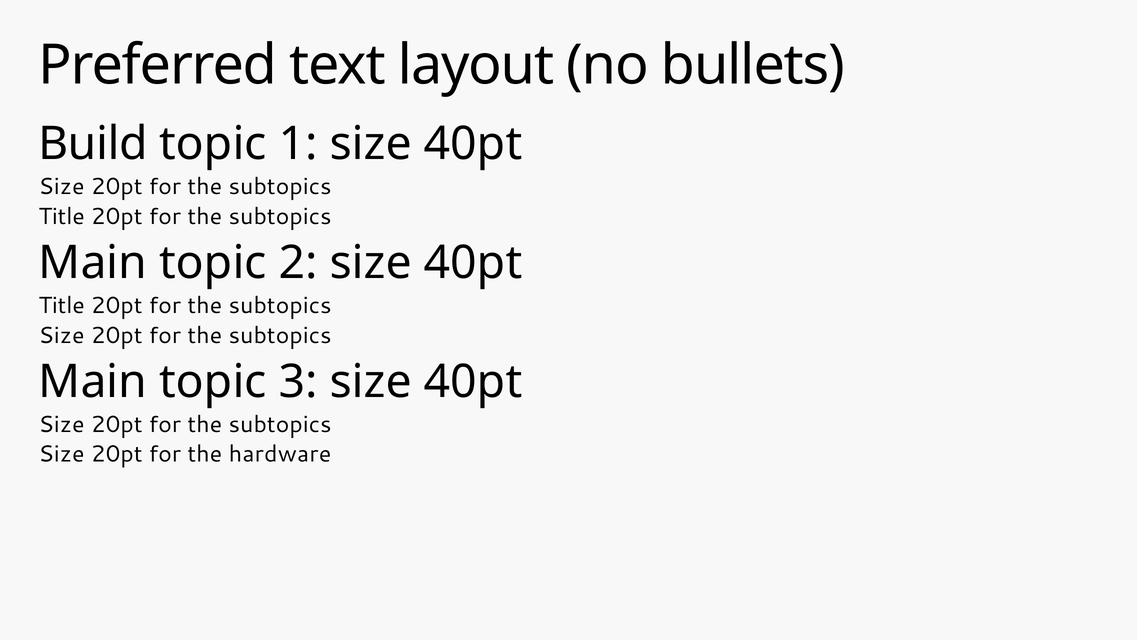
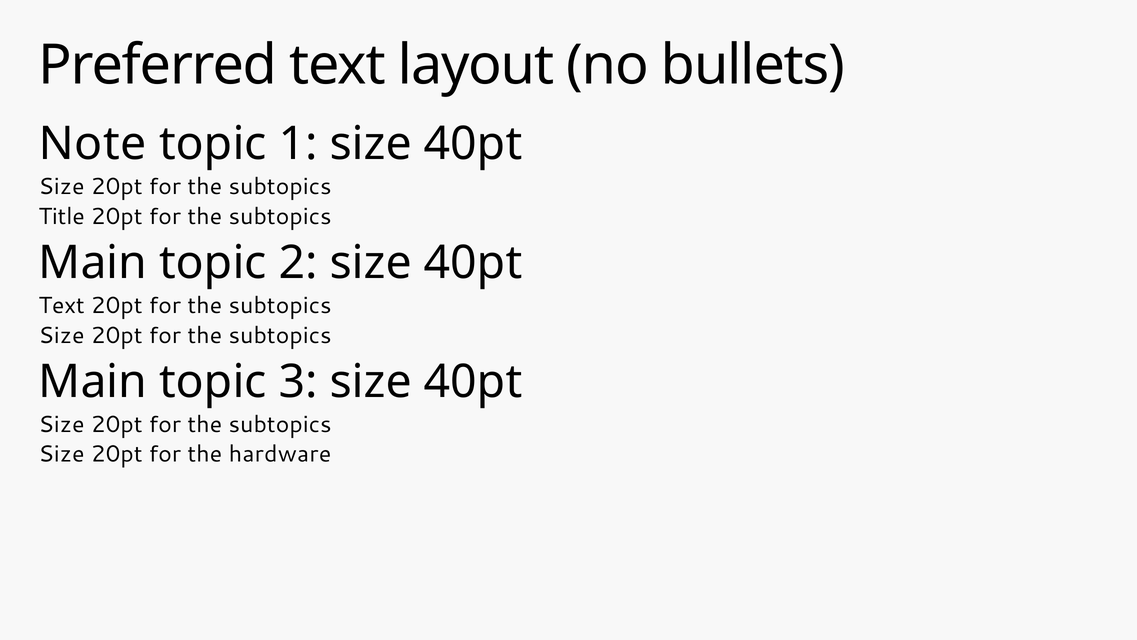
Build: Build -> Note (93, 144)
Title: Title -> Text (62, 305)
